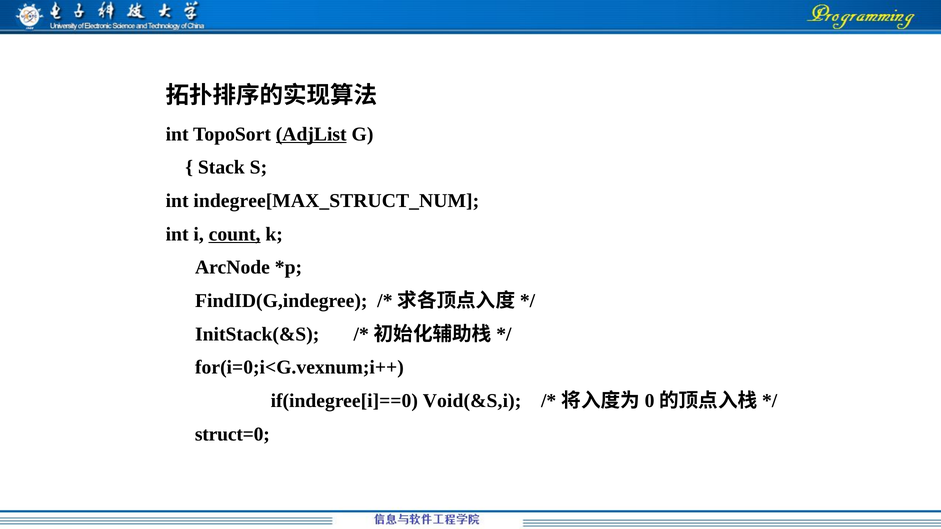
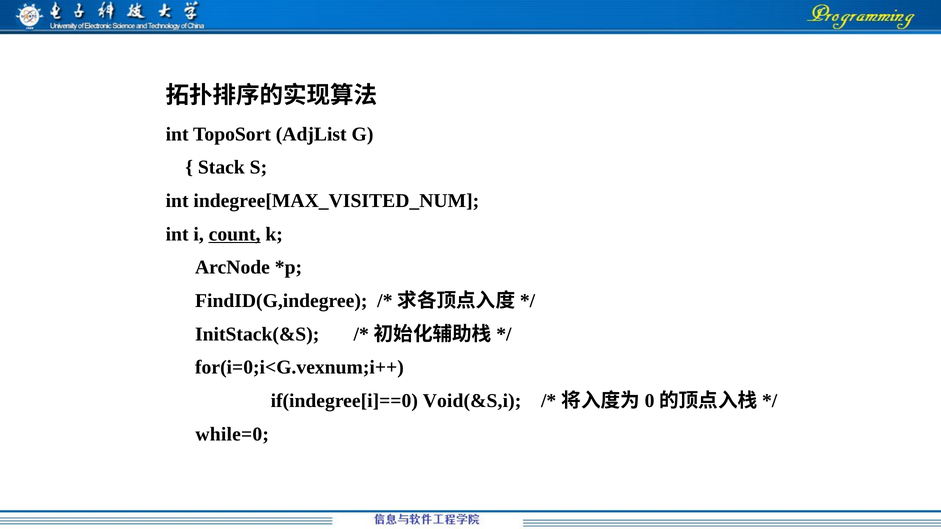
AdjList underline: present -> none (311, 134)
indegree[MAX_STRUCT_NUM: indegree[MAX_STRUCT_NUM -> indegree[MAX_VISITED_NUM (336, 201)
struct=0: struct=0 -> while=0 (232, 434)
